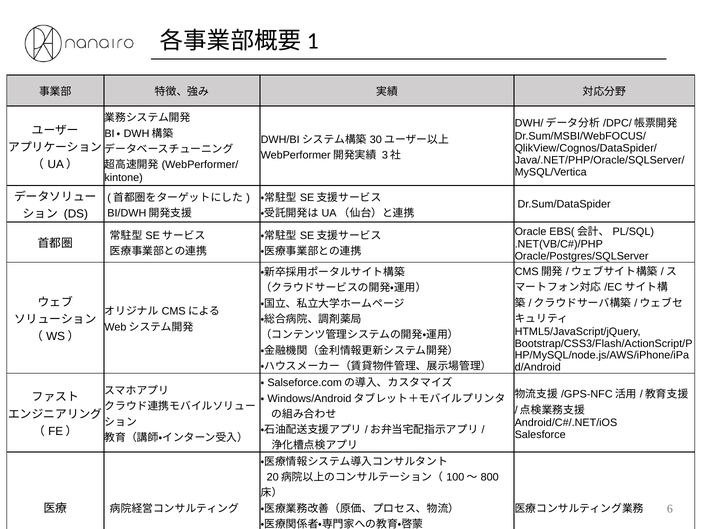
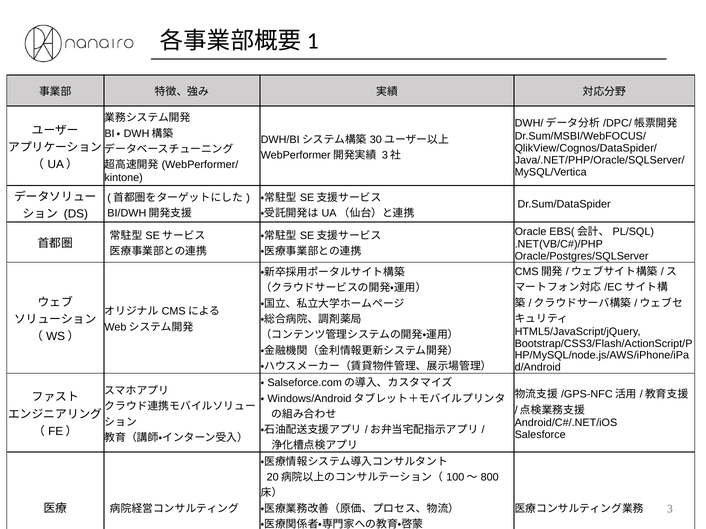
6: 6 -> 3 (670, 509)
